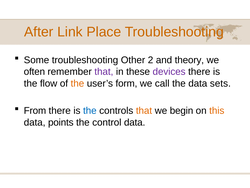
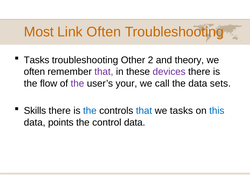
After: After -> Most (39, 32)
Link Place: Place -> Often (104, 32)
Some: Some -> Tasks (37, 60)
the colour: orange -> purple (77, 83)
form: form -> your (126, 83)
From: From -> Skills (35, 110)
that colour: orange -> blue (144, 110)
we begin: begin -> tasks (181, 110)
this colour: orange -> blue (217, 110)
